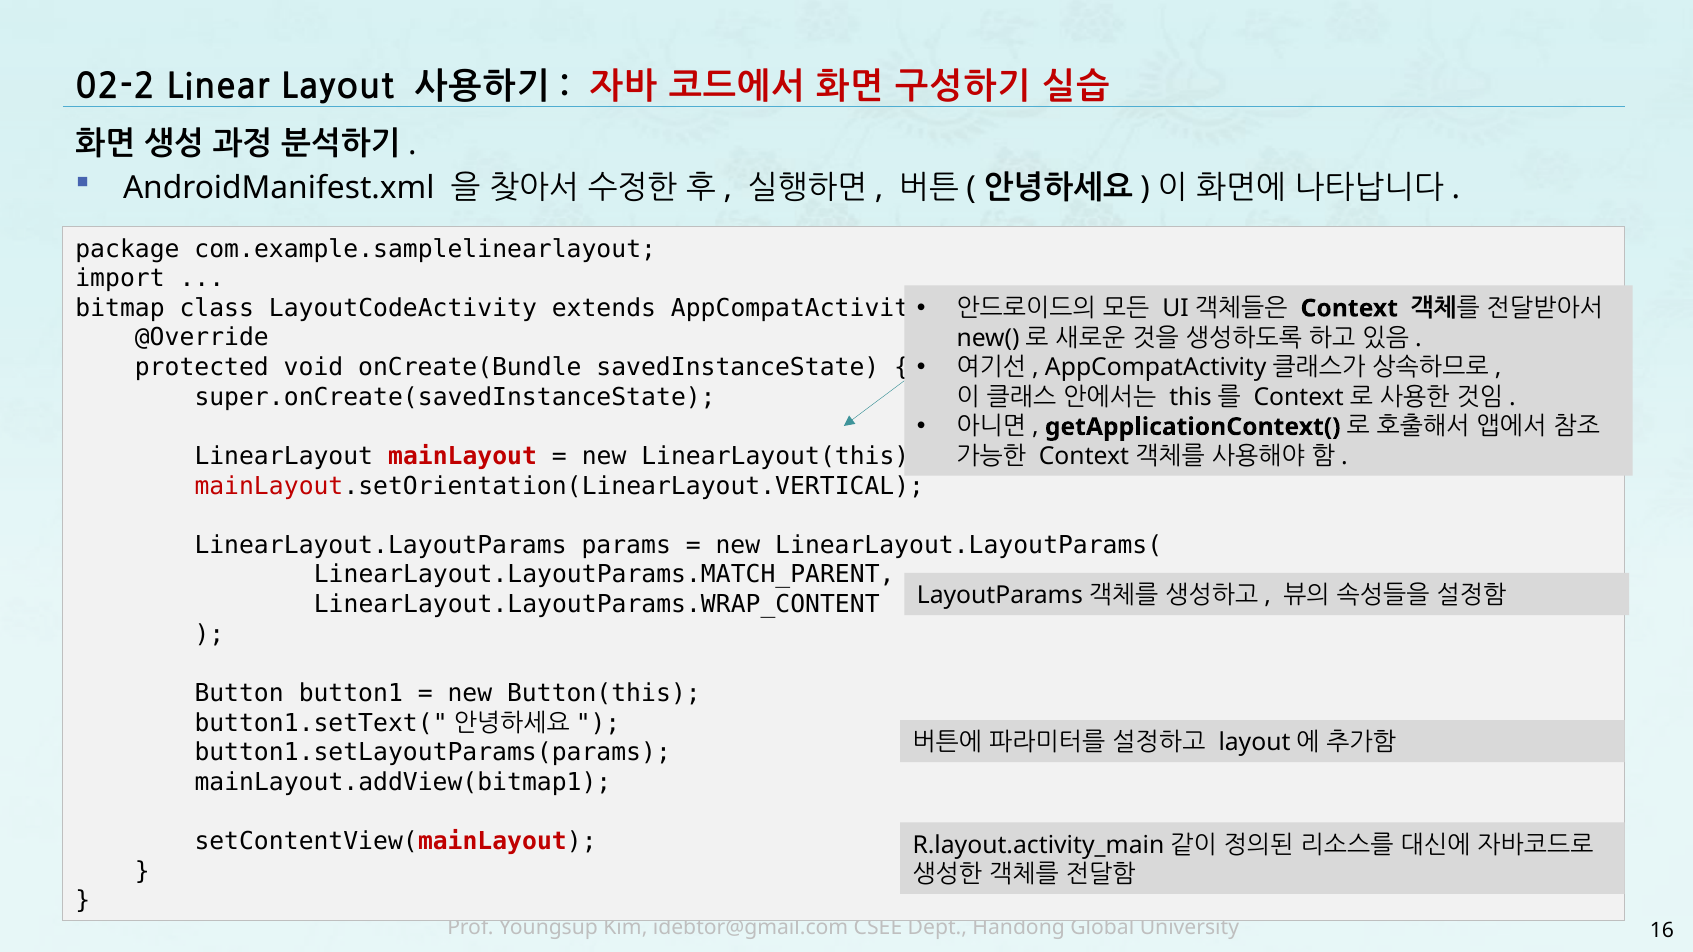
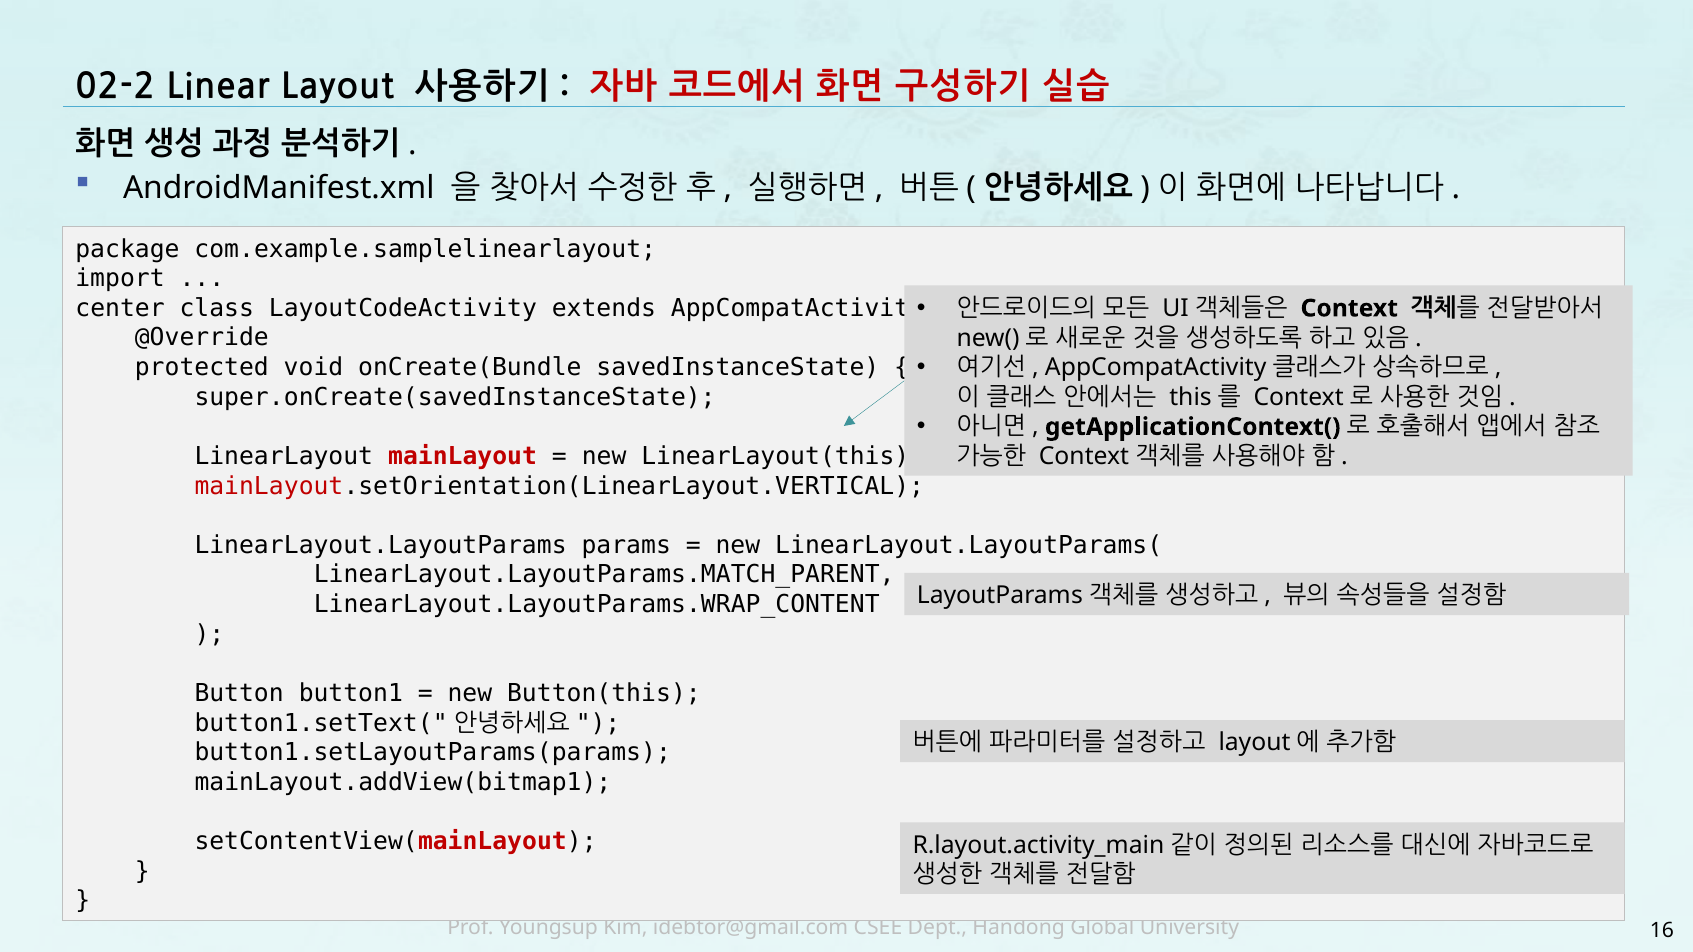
bitmap: bitmap -> center (120, 308)
